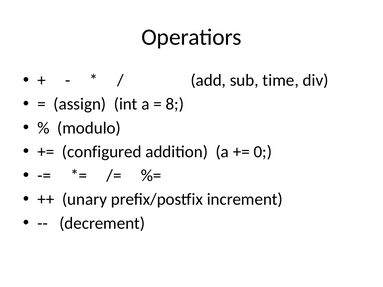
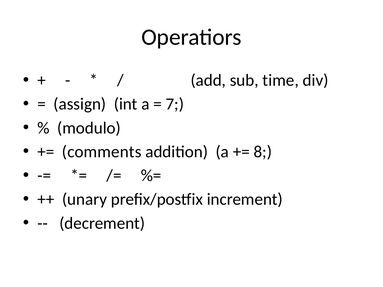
8: 8 -> 7 (175, 104)
configured: configured -> comments (102, 152)
0: 0 -> 8 (263, 152)
